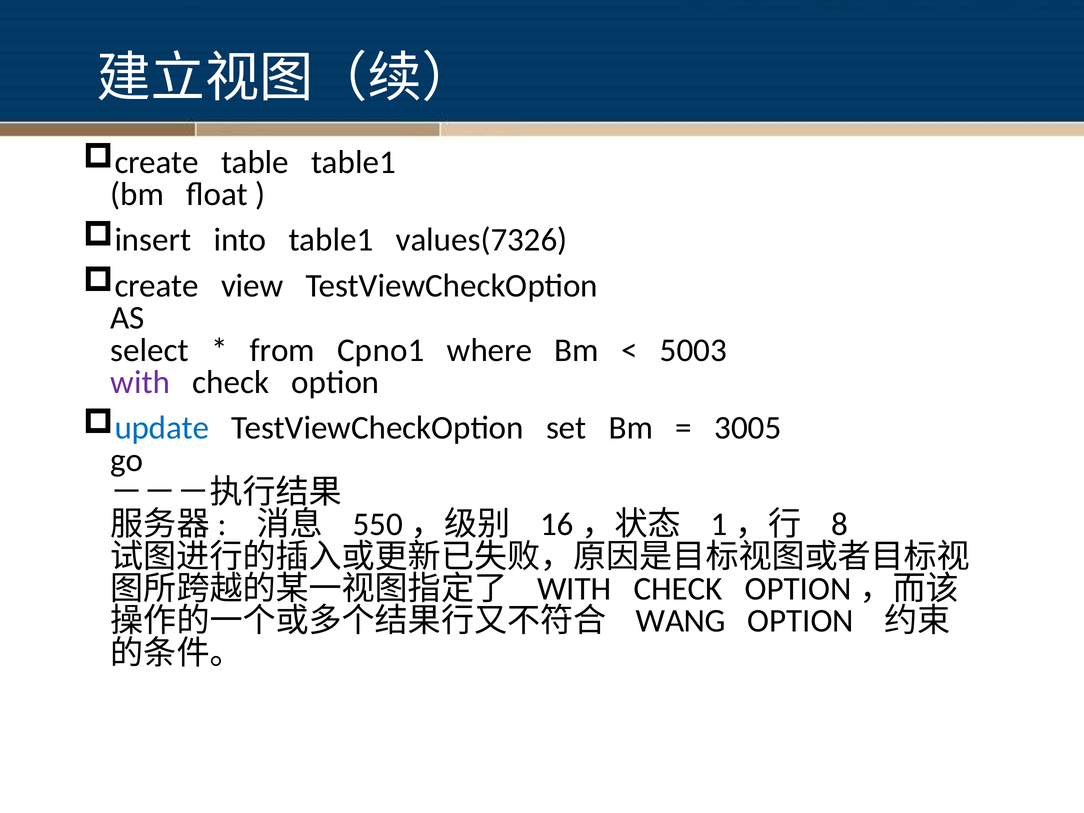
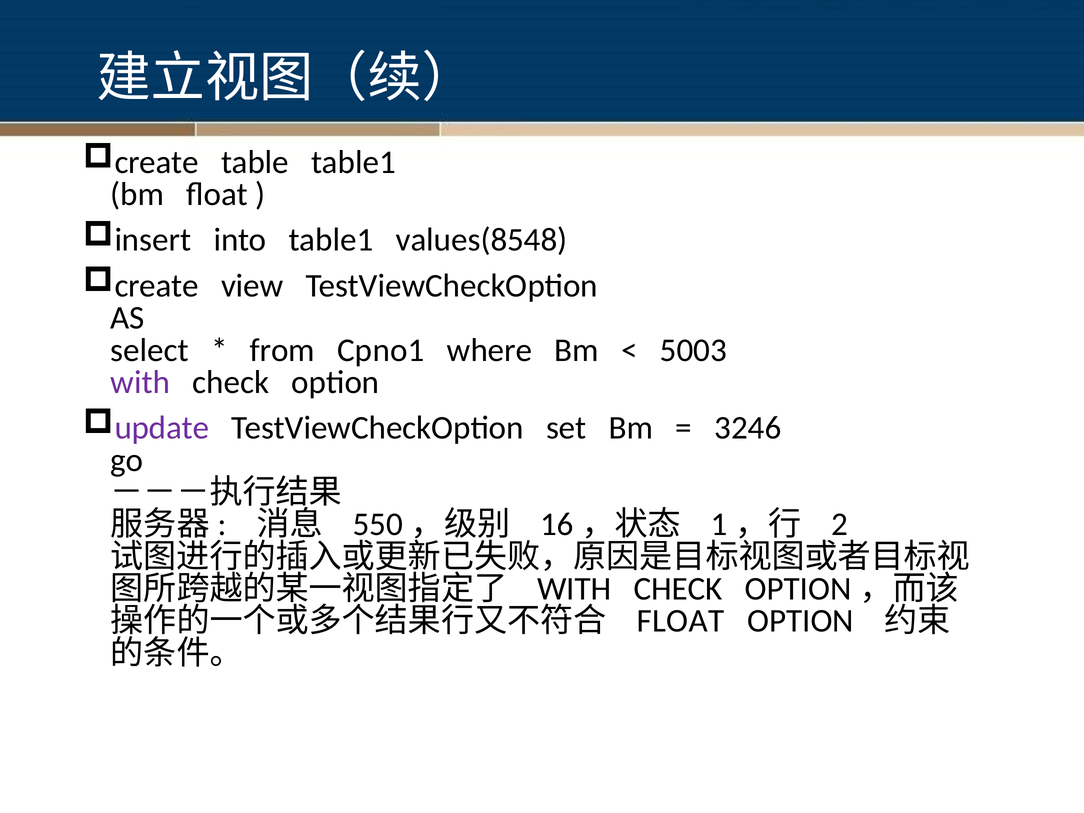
values(7326: values(7326 -> values(8548 (482, 240)
update colour: blue -> purple (162, 428)
3005: 3005 -> 3246 (748, 428)
8: 8 -> 2 (840, 524)
WANG: WANG -> FLOAT (680, 621)
